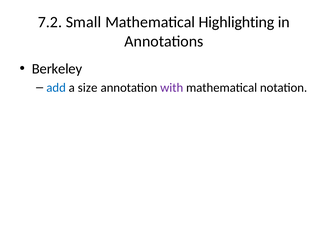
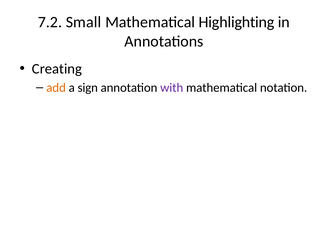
Berkeley: Berkeley -> Creating (57, 69)
add colour: blue -> orange (56, 88)
size: size -> sign (88, 88)
